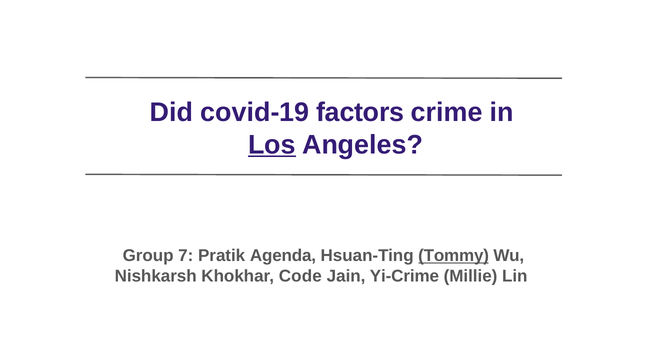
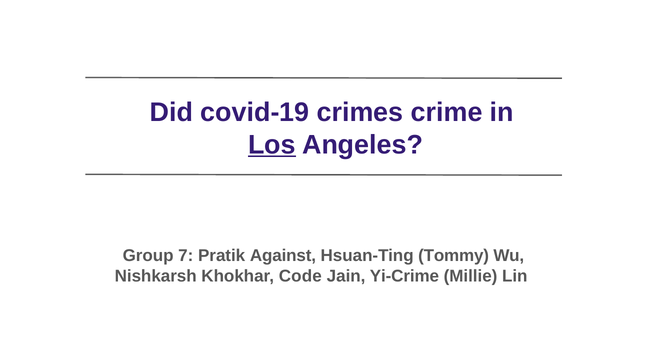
factors: factors -> crimes (360, 112)
Agenda: Agenda -> Against (283, 255)
Tommy underline: present -> none (454, 255)
